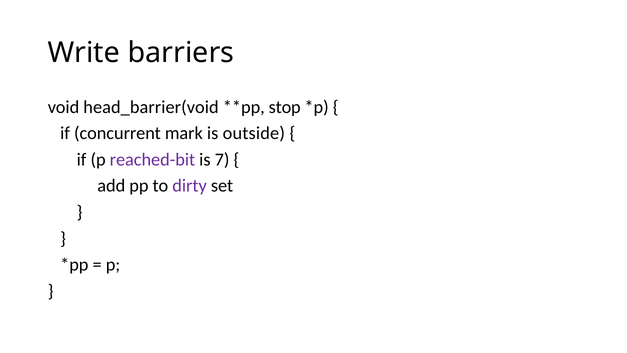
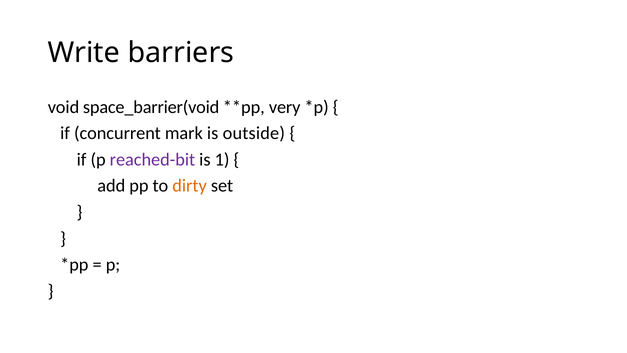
head_barrier(void: head_barrier(void -> space_barrier(void (151, 107)
stop: stop -> very (285, 107)
7: 7 -> 1 (222, 160)
dirty colour: purple -> orange (190, 186)
